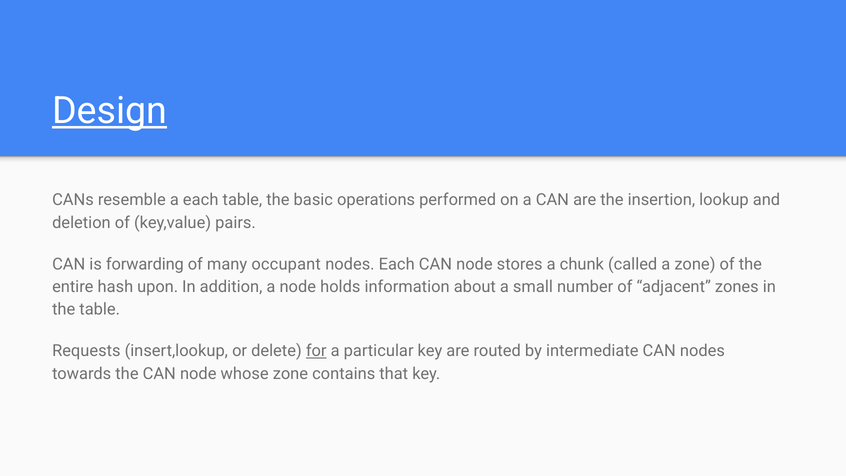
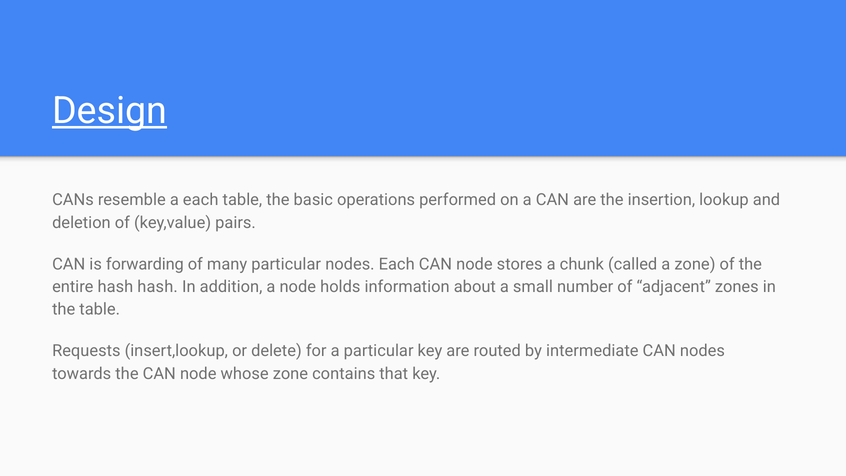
many occupant: occupant -> particular (286, 264)
hash upon: upon -> hash (158, 287)
for underline: present -> none (316, 351)
